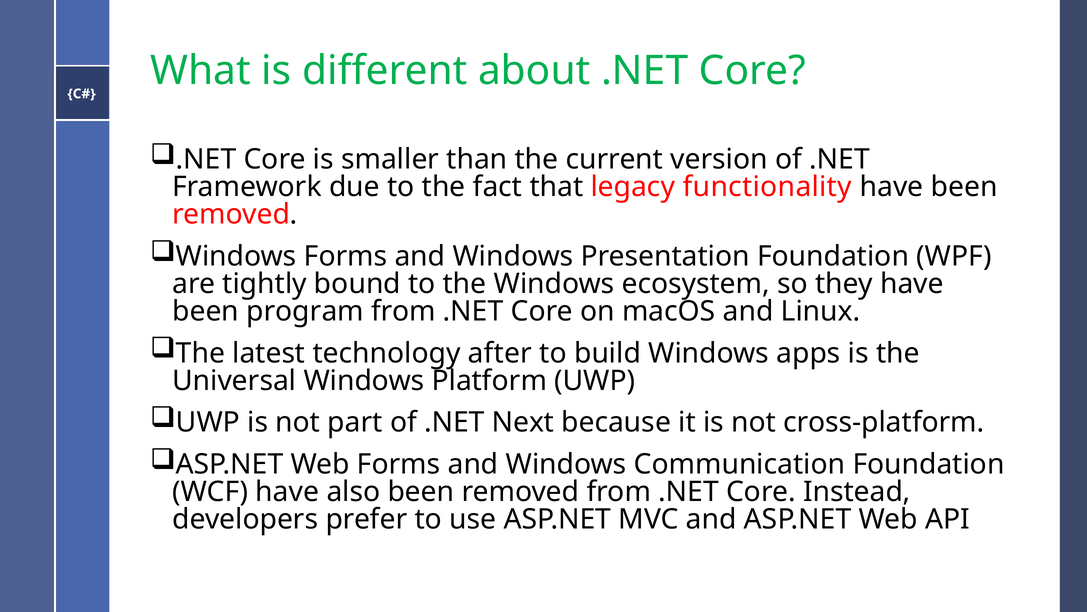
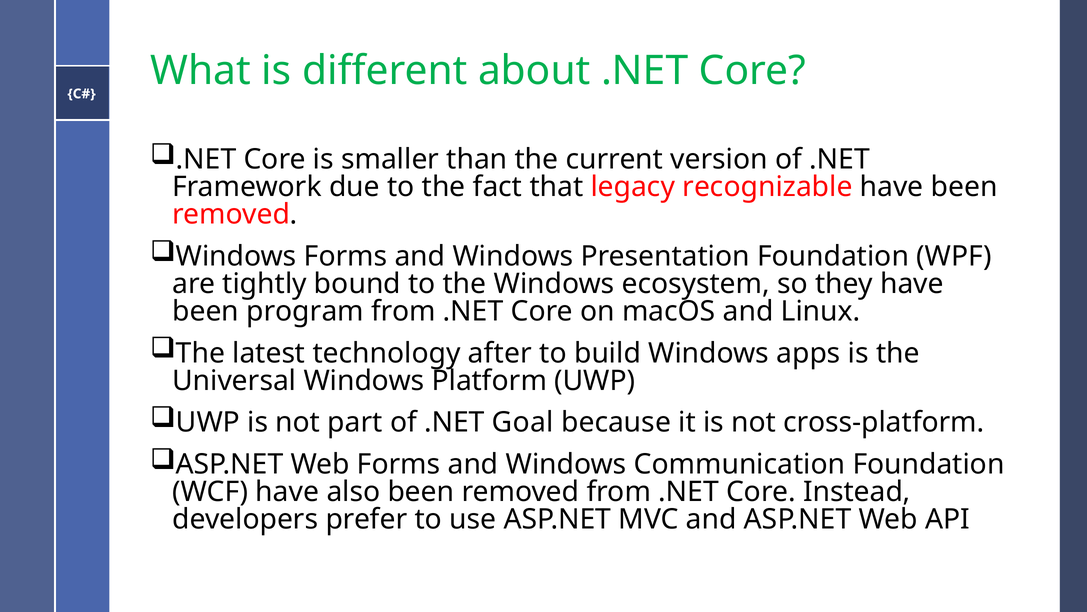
functionality: functionality -> recognizable (767, 187)
Next: Next -> Goal (523, 422)
